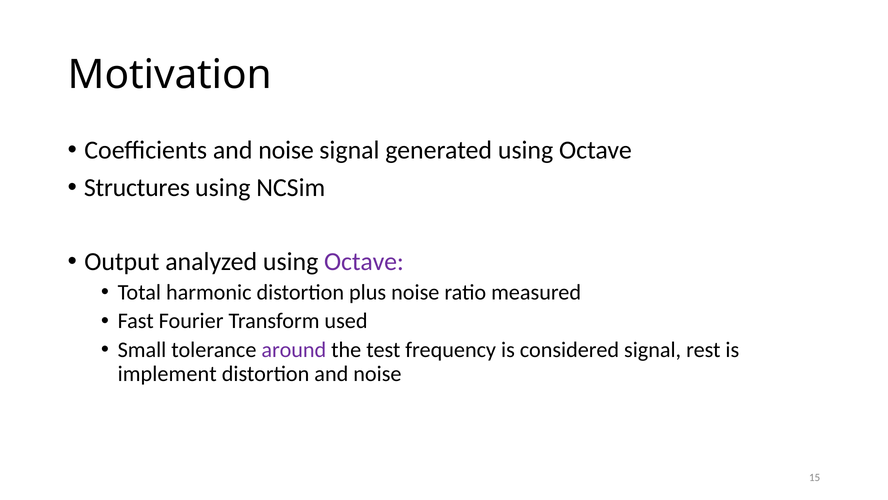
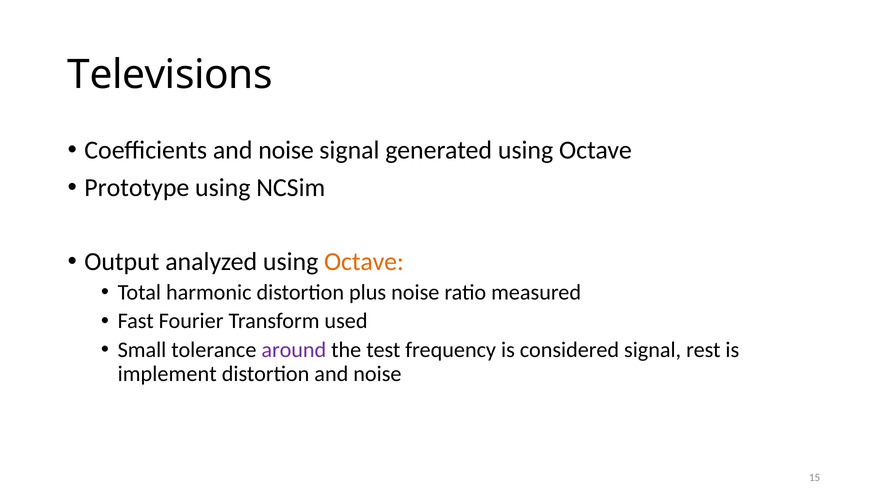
Motivation: Motivation -> Televisions (170, 75)
Structures: Structures -> Prototype (137, 187)
Octave colour: purple -> orange (364, 262)
